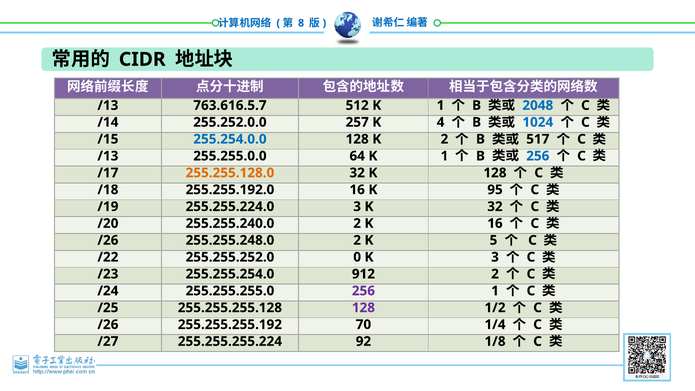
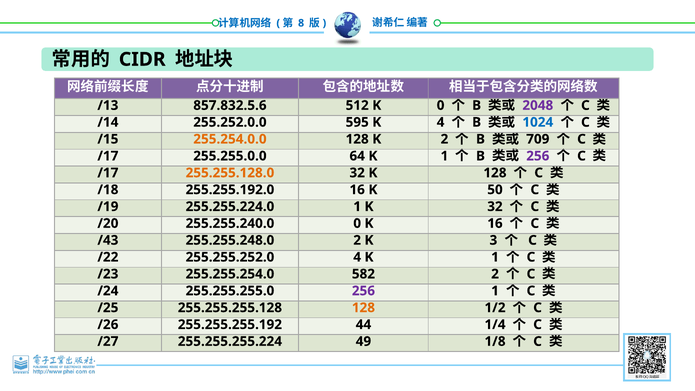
763.616.5.7: 763.616.5.7 -> 857.832.5.6 (230, 105)
512 K 1: 1 -> 0 (441, 105)
2048 colour: blue -> purple (538, 105)
257: 257 -> 595 (357, 122)
255.254.0.0 colour: blue -> orange (230, 139)
517: 517 -> 709 (538, 139)
/13: /13 -> /17 (108, 156)
256 colour: blue -> purple (538, 156)
95: 95 -> 50 (495, 190)
255.255.224.0 3: 3 -> 1 (357, 207)
255.255.240.0 2: 2 -> 0 (357, 223)
/26: /26 -> /43 (108, 240)
5: 5 -> 3 (493, 240)
255.255.252.0 0: 0 -> 4 (357, 257)
3: 3 -> 1 (495, 257)
912: 912 -> 582 (363, 274)
128 colour: purple -> orange (363, 308)
70: 70 -> 44 (363, 325)
92: 92 -> 49 (363, 341)
